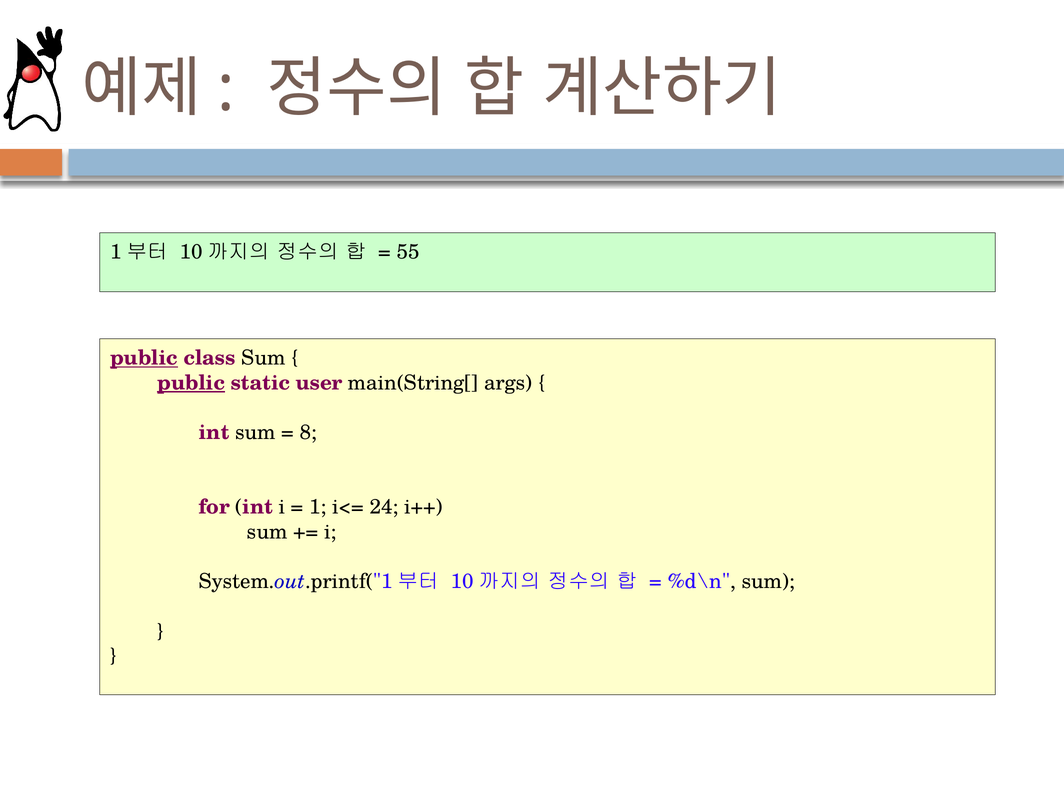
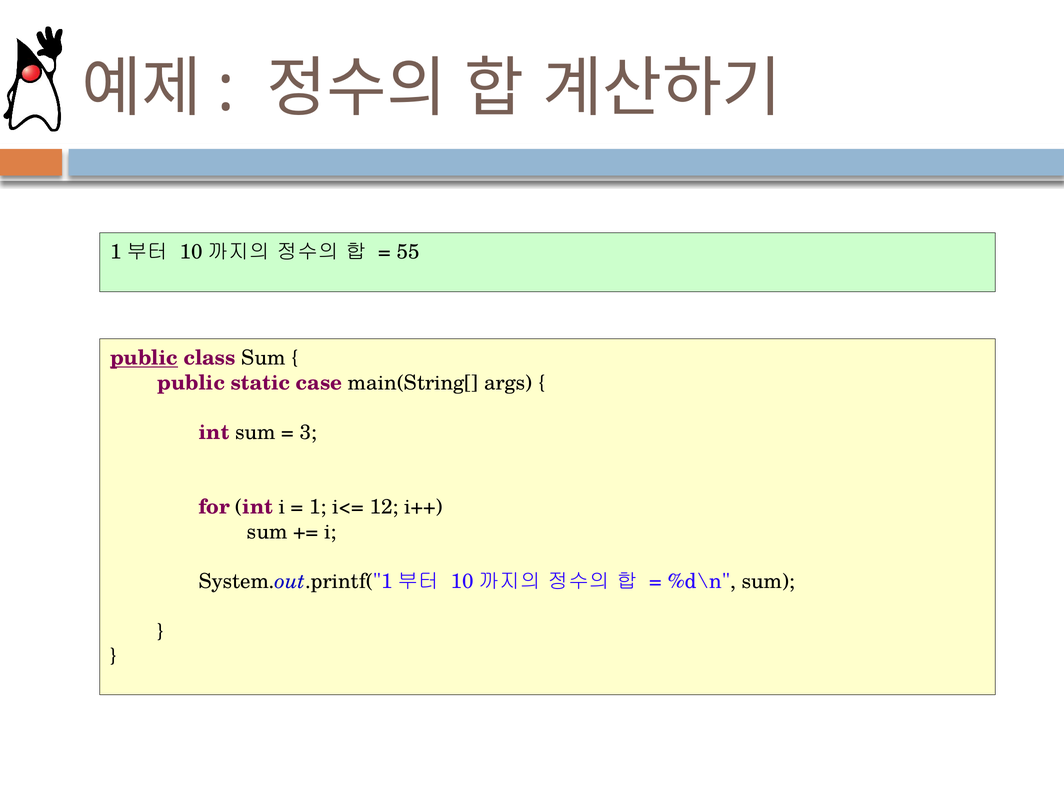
public underline: present -> none (191, 383)
user: user -> case (319, 383)
8: 8 -> 3 (308, 433)
24: 24 -> 12 (384, 507)
